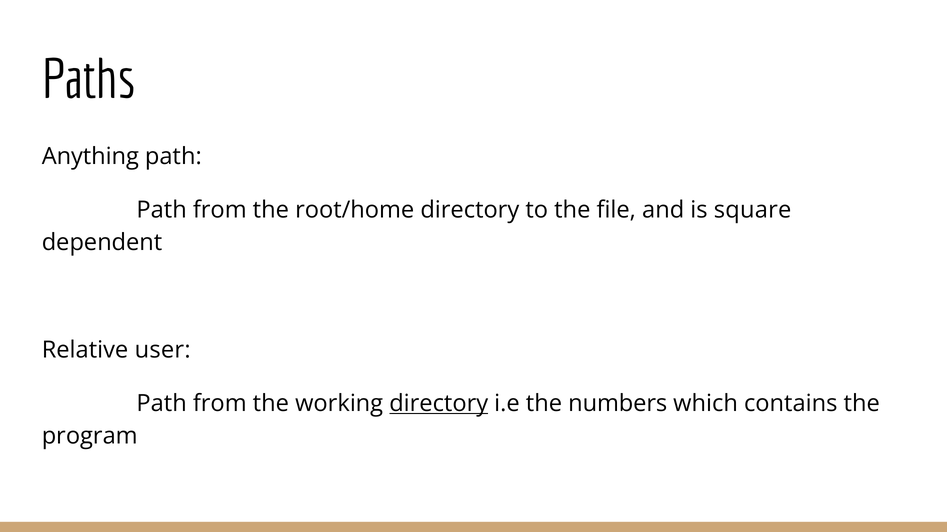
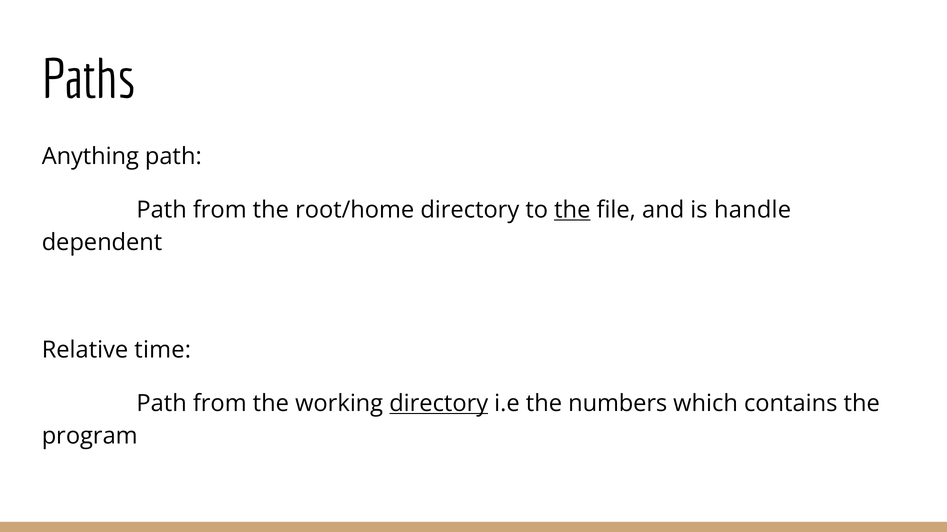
the underline: none -> present (572, 210)
square: square -> handle (753, 210)
user: user -> time (163, 350)
